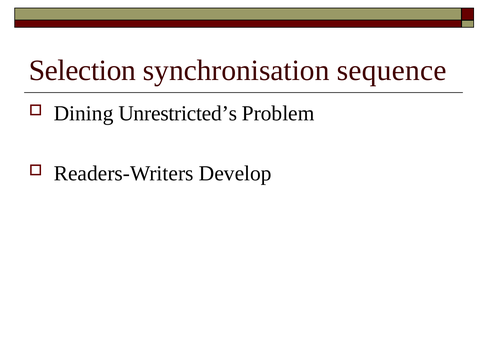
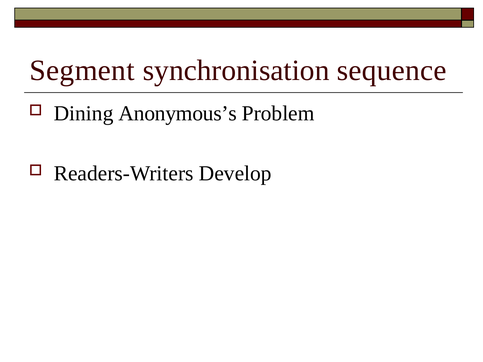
Selection: Selection -> Segment (82, 70)
Unrestricted’s: Unrestricted’s -> Anonymous’s (178, 113)
